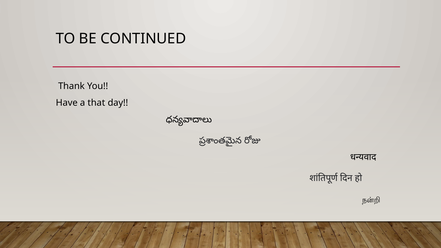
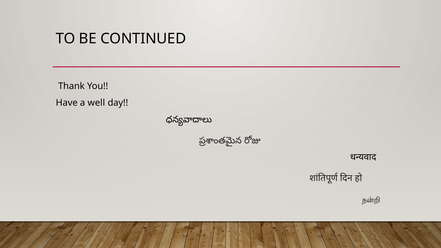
that: that -> well (96, 103)
